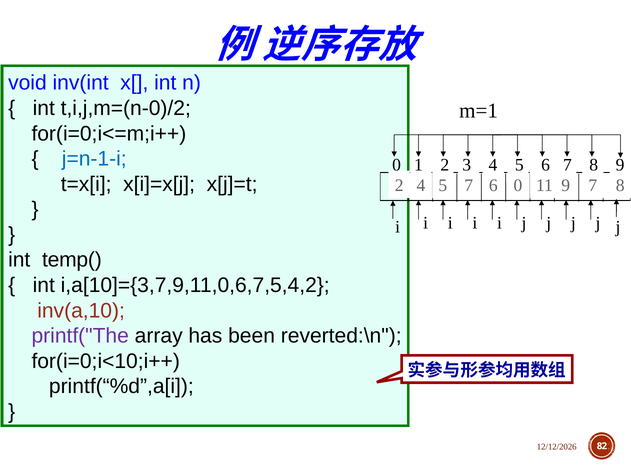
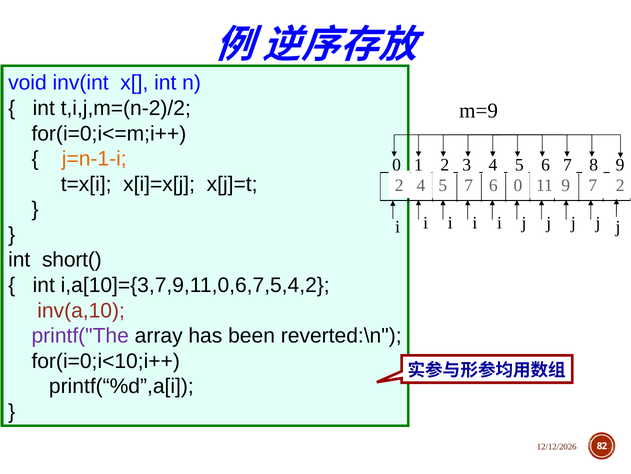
t,i,j,m=(n-0)/2: t,i,j,m=(n-0)/2 -> t,i,j,m=(n-2)/2 (126, 108)
m=1: m=1 -> m=9 (479, 111)
j=n-1-i colour: blue -> orange (94, 159)
8: 8 -> 2 (620, 185)
temp(: temp( -> short( (72, 260)
